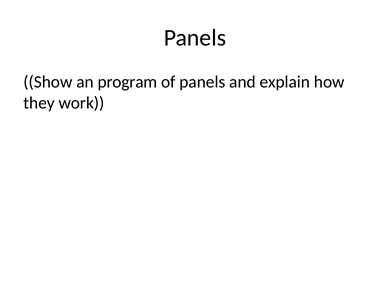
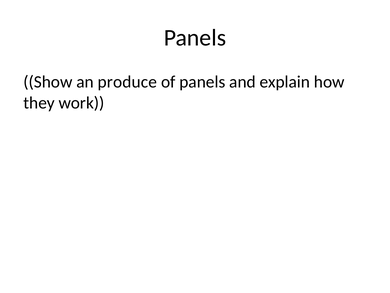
program: program -> produce (127, 82)
